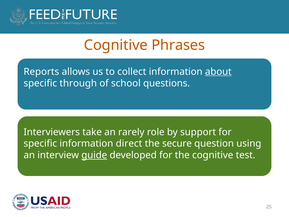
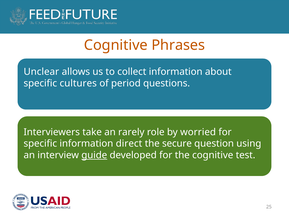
Reports: Reports -> Unclear (41, 72)
about underline: present -> none (218, 72)
through: through -> cultures (78, 83)
school: school -> period (126, 83)
support: support -> worried (198, 132)
